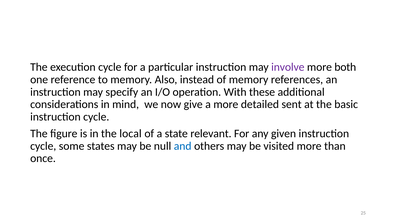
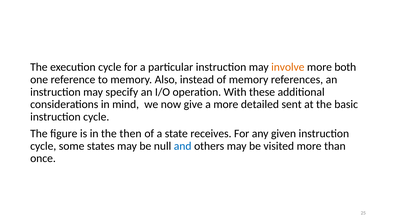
involve colour: purple -> orange (288, 67)
local: local -> then (131, 133)
relevant: relevant -> receives (211, 133)
